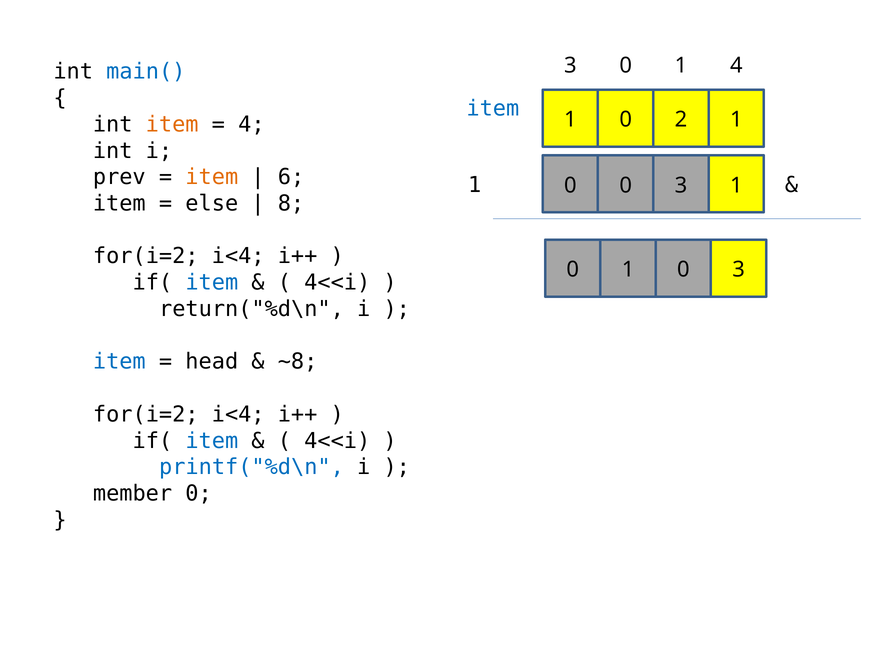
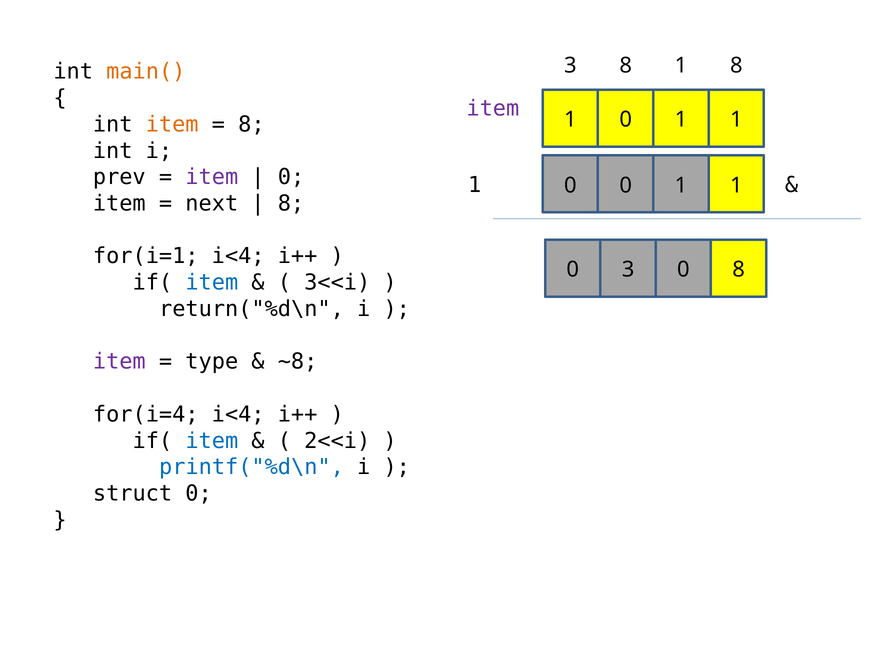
3 0: 0 -> 8 (626, 65)
1 4: 4 -> 8 (736, 65)
main( colour: blue -> orange (146, 72)
item colour: blue -> purple (493, 109)
1 0 2: 2 -> 1 (681, 120)
4: 4 -> 8 (251, 124)
item colour: orange -> purple (212, 177)
6: 6 -> 0 (291, 177)
0 0 3: 3 -> 1 (681, 185)
else: else -> next (212, 203)
for(i=2: for(i=2 -> for(i=1 (146, 256)
1: 1 -> 3 (628, 269)
3: 3 -> 8 (739, 269)
4<<i: 4<<i -> 3<<i (337, 282)
item colour: blue -> purple (119, 361)
head: head -> type (212, 361)
for(i=2: for(i=2 -> for(i=4 (146, 414)
4<<i: 4<<i -> 2<<i (337, 440)
member: member -> struct (133, 493)
